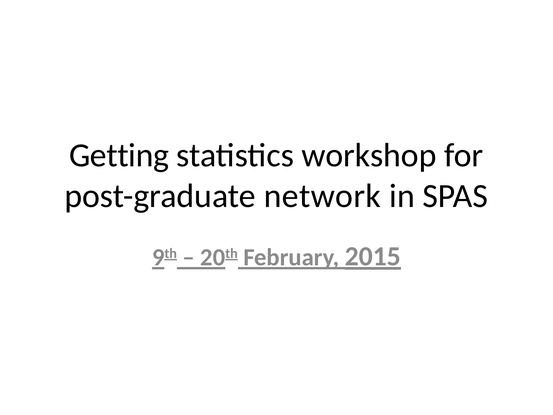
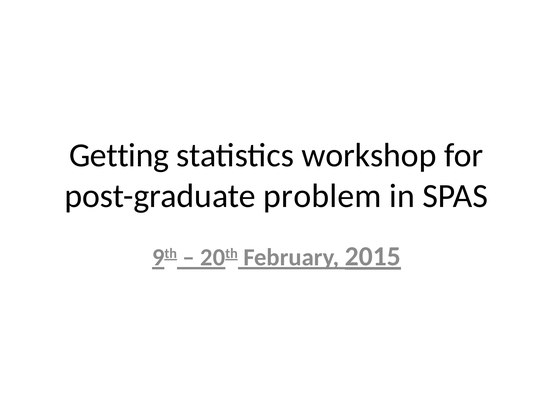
network: network -> problem (322, 196)
